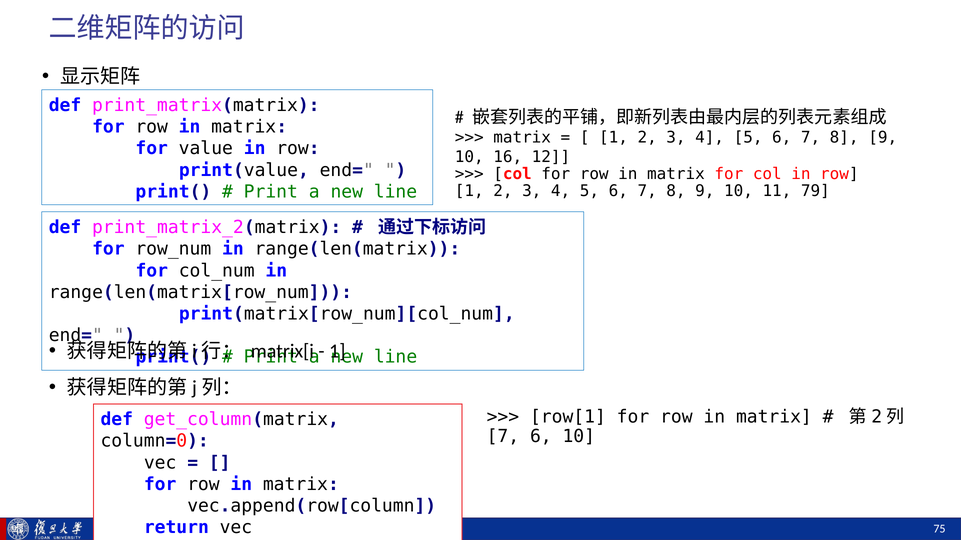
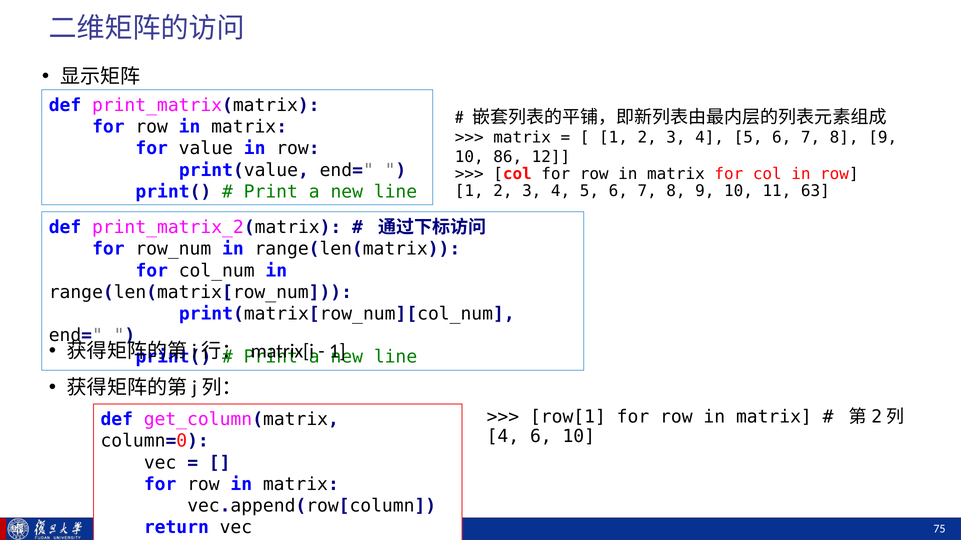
16: 16 -> 86 (508, 157)
79: 79 -> 63 (815, 191)
7: 7 -> 4 (503, 437)
